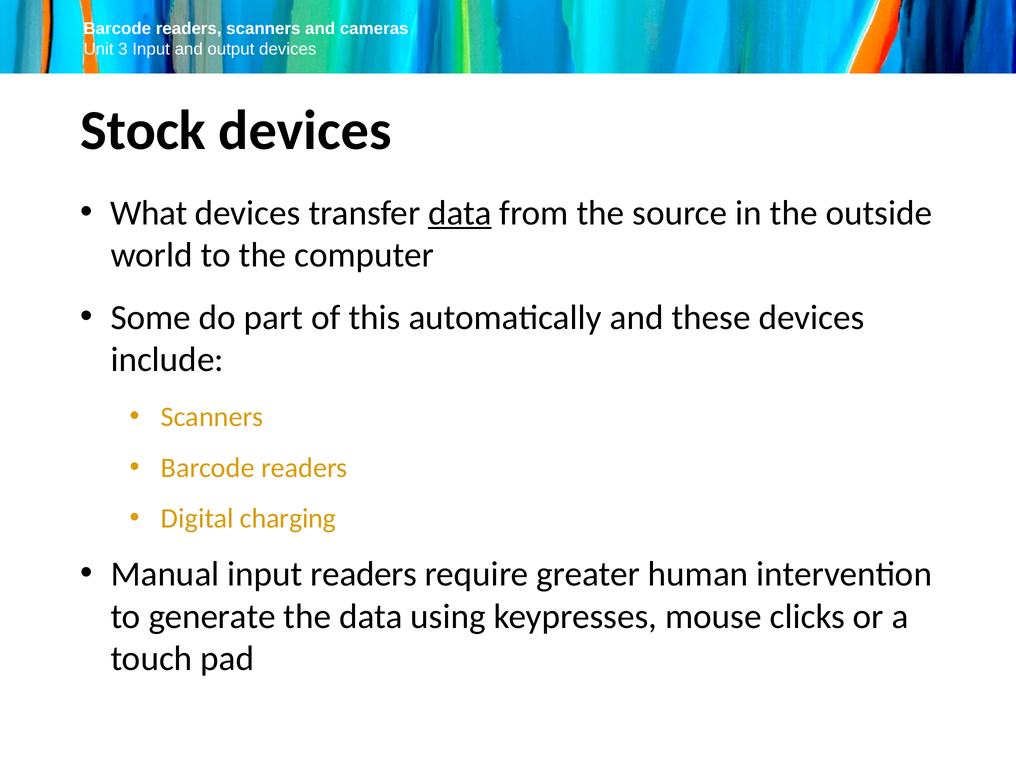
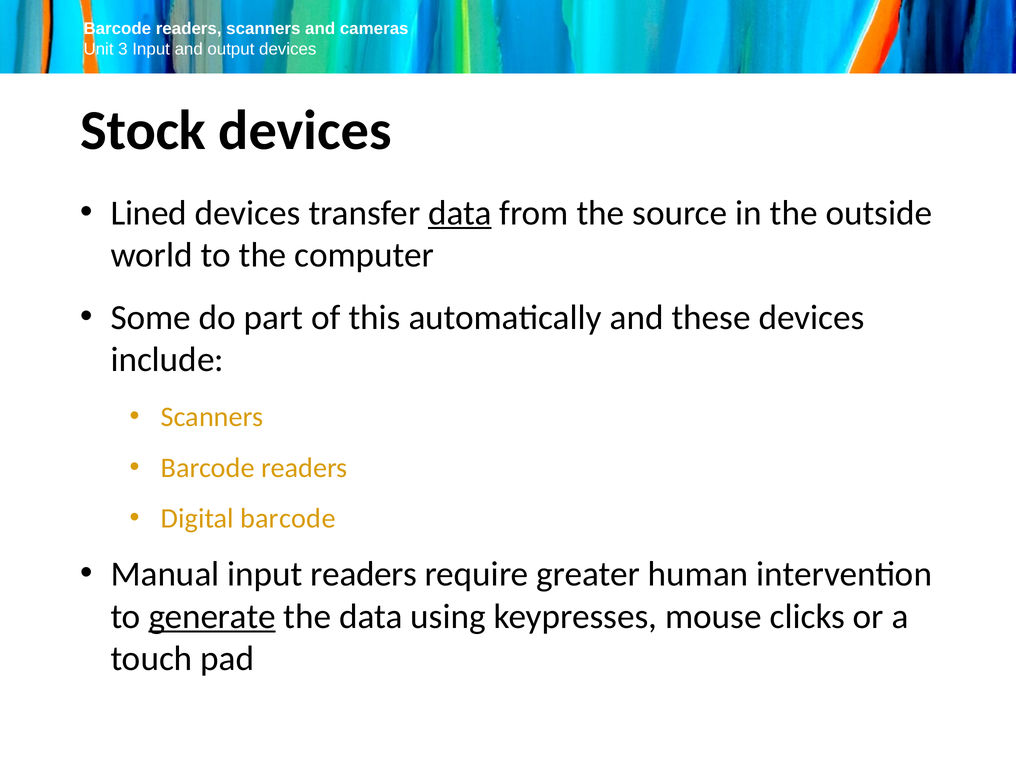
What: What -> Lined (149, 213)
Digital charging: charging -> barcode (288, 519)
generate underline: none -> present (212, 617)
